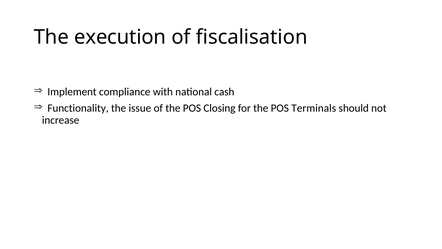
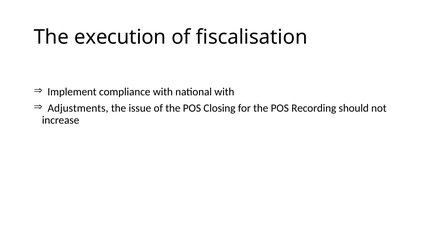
national cash: cash -> with (224, 92)
Functionality: Functionality -> Adjustments (78, 108)
Terminals: Terminals -> Recording (314, 108)
